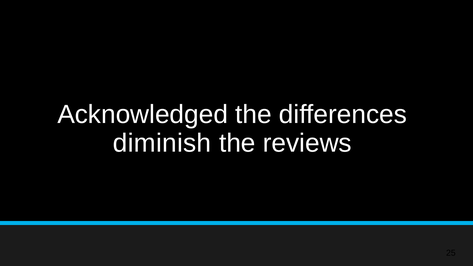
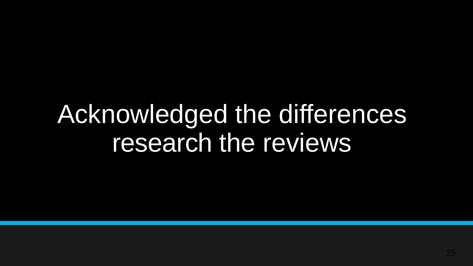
diminish: diminish -> research (162, 143)
